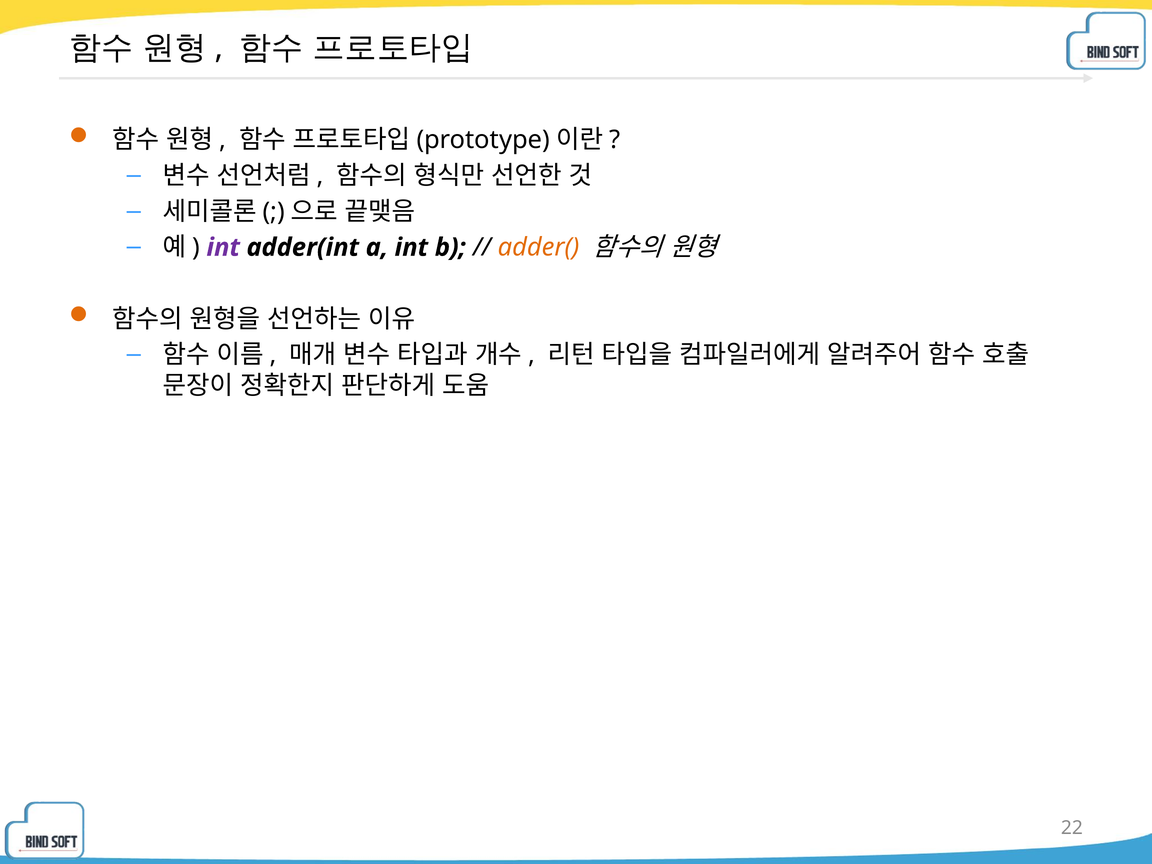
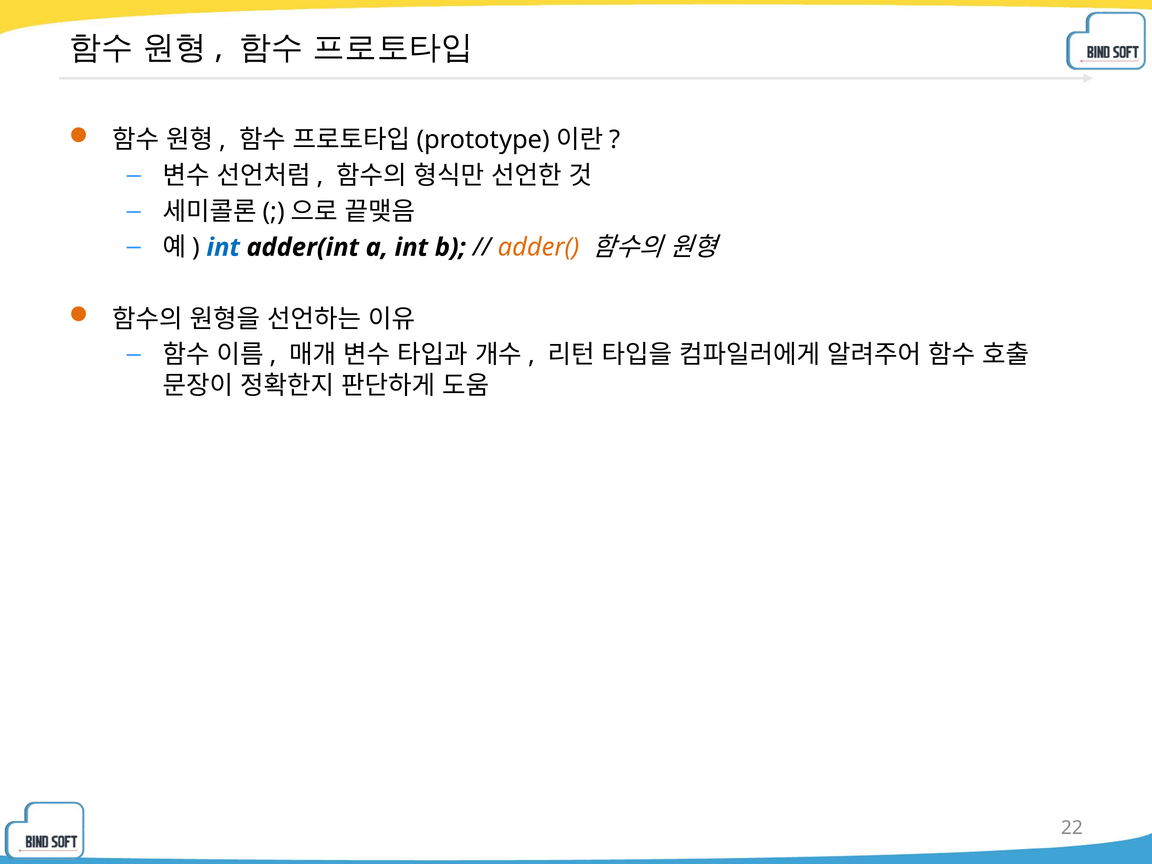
int colour: purple -> blue (223, 247)
